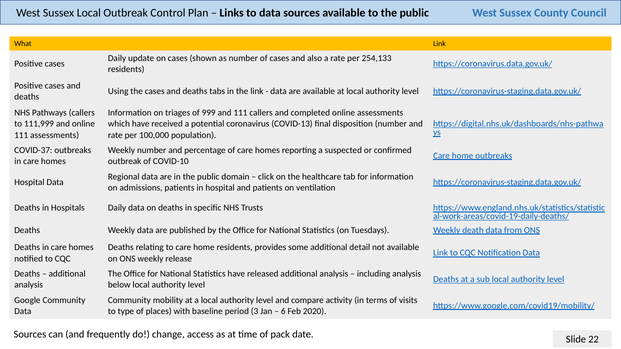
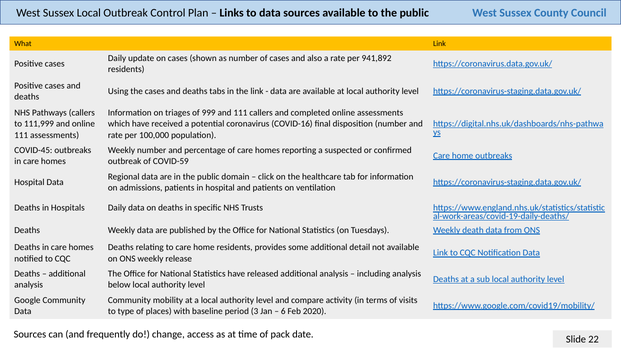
254,133: 254,133 -> 941,892 (377, 58)
COVID-13: COVID-13 -> COVID-16 (292, 124)
COVID-37: COVID-37 -> COVID-45 (33, 150)
COVID-10: COVID-10 -> COVID-59 (171, 161)
